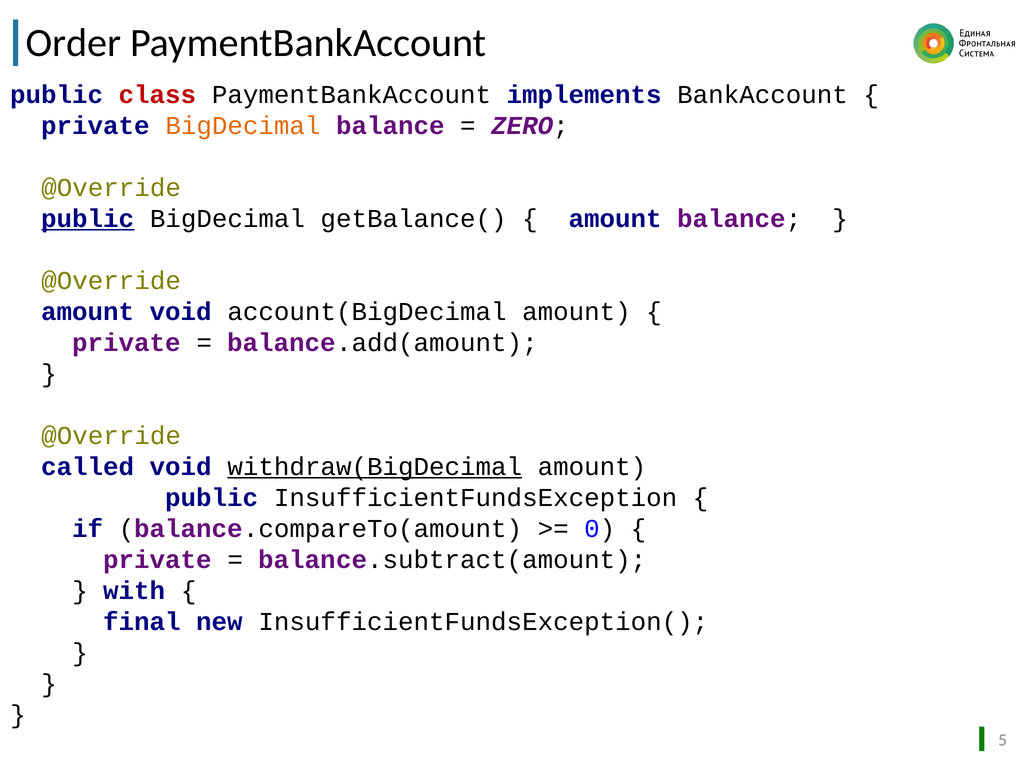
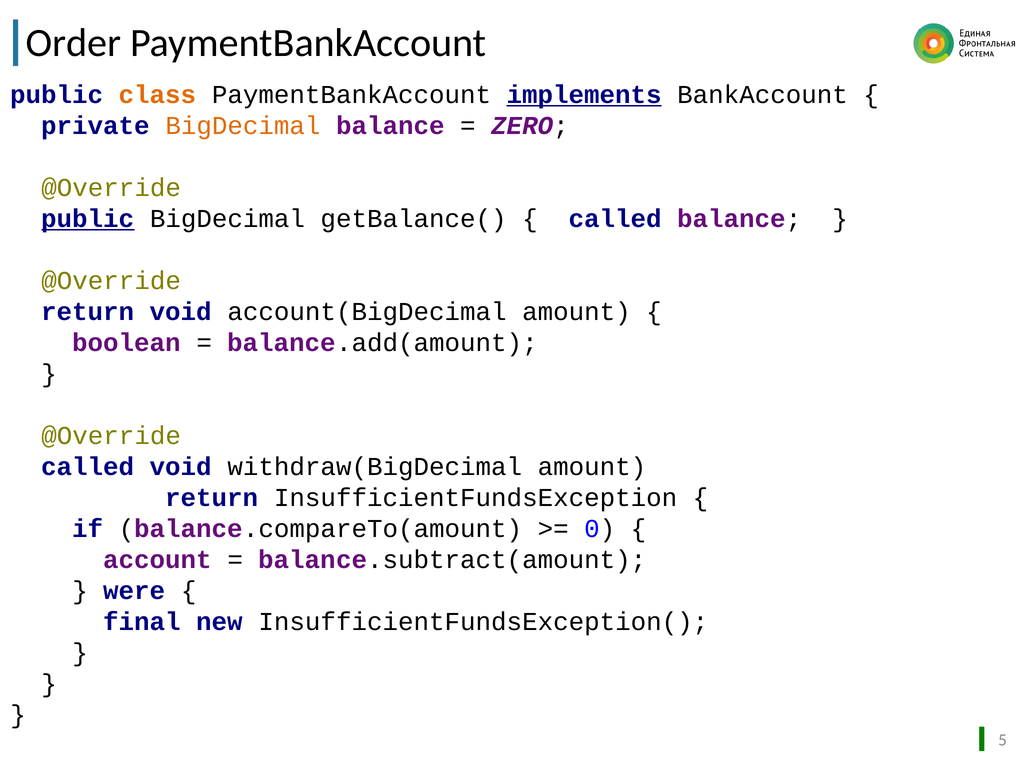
class colour: red -> orange (158, 95)
implements underline: none -> present (584, 95)
amount: amount -> called (615, 219)
amount: amount -> return (88, 312)
private: private -> boolean (127, 343)
withdraw(BigDecimal underline: present -> none (375, 467)
public: public -> return (212, 498)
private: private -> account (158, 560)
with: with -> were (134, 591)
